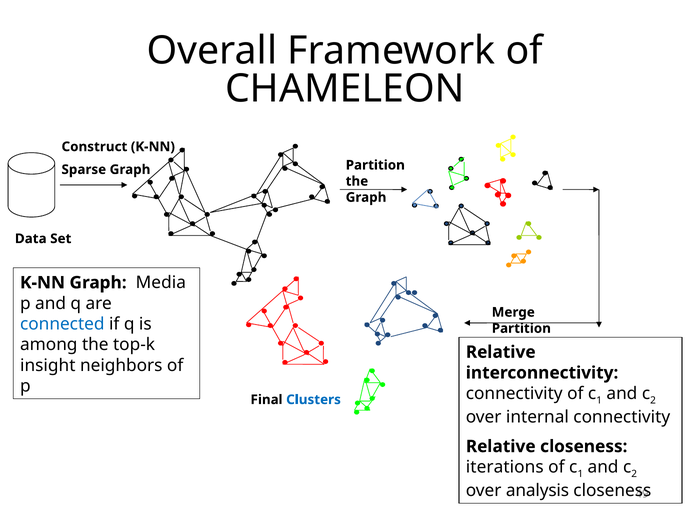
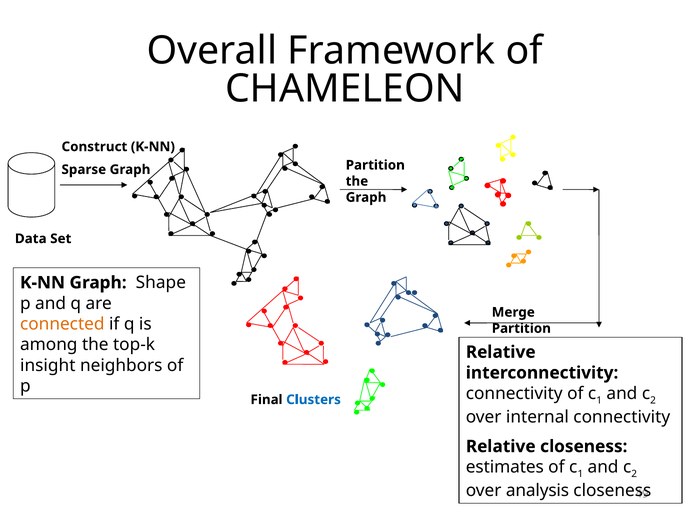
Media: Media -> Shape (161, 282)
connected colour: blue -> orange (62, 324)
iterations: iterations -> estimates (505, 467)
